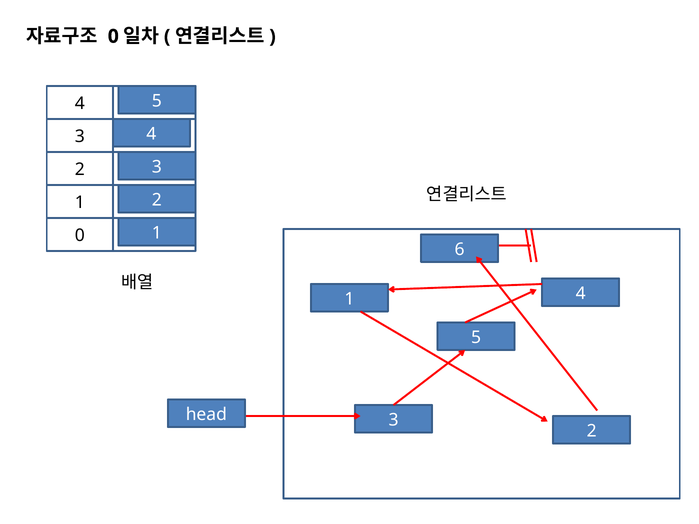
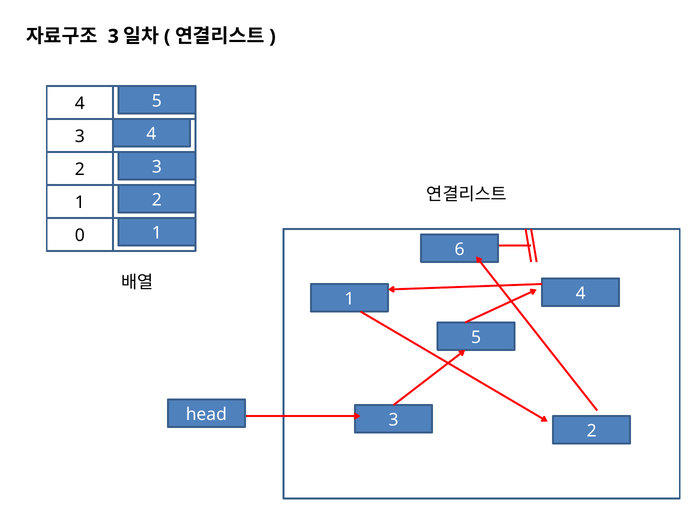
0: 0 -> 3 (113, 36)
